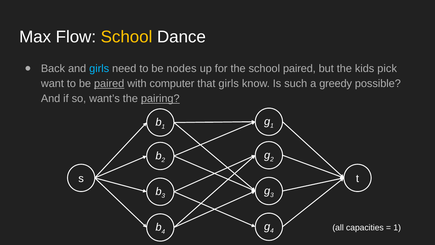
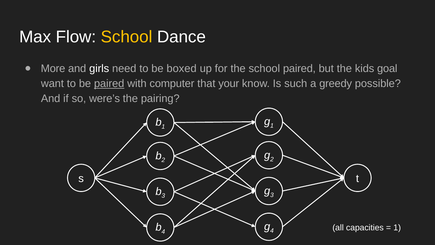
Back: Back -> More (53, 68)
girls colour: light blue -> white (99, 68)
nodes: nodes -> boxed (182, 68)
pick: pick -> goal (387, 68)
that girls: girls -> your (229, 83)
want’s: want’s -> were’s (105, 98)
pairing underline: present -> none (160, 98)
